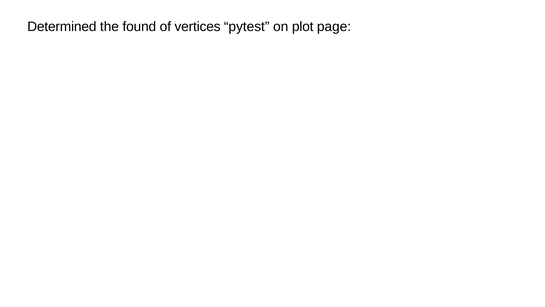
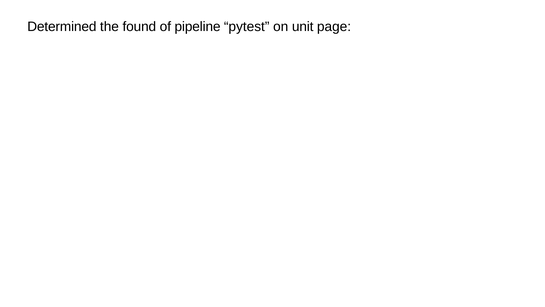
vertices: vertices -> pipeline (198, 26)
plot: plot -> unit (303, 26)
